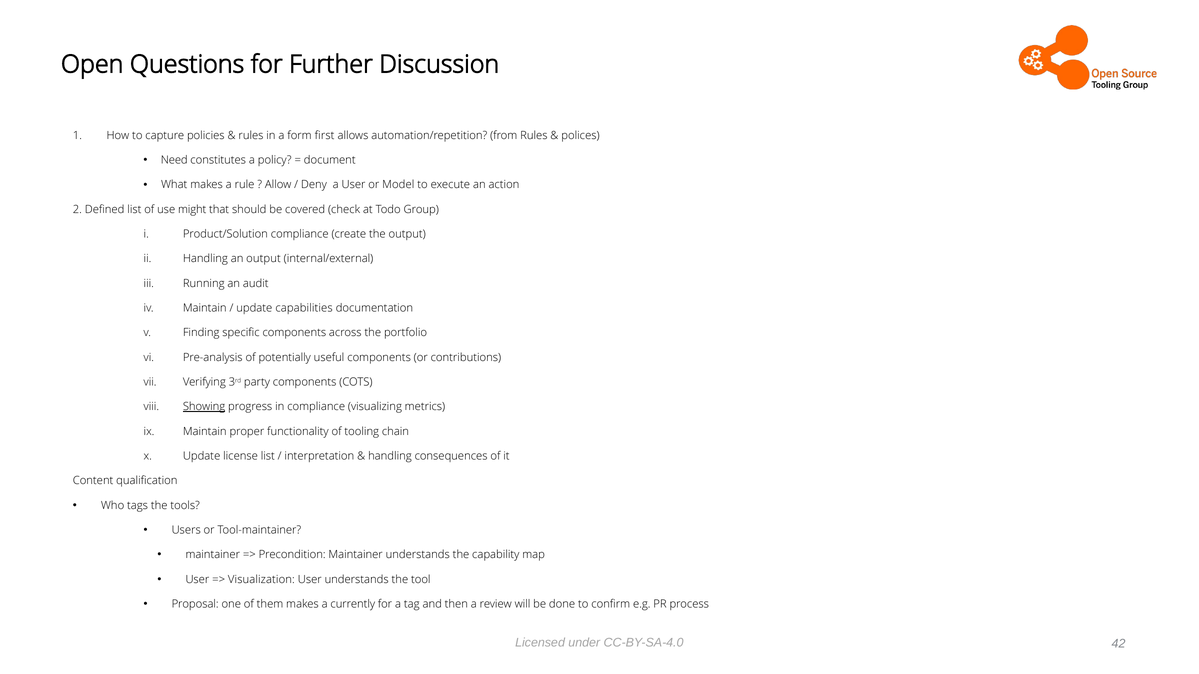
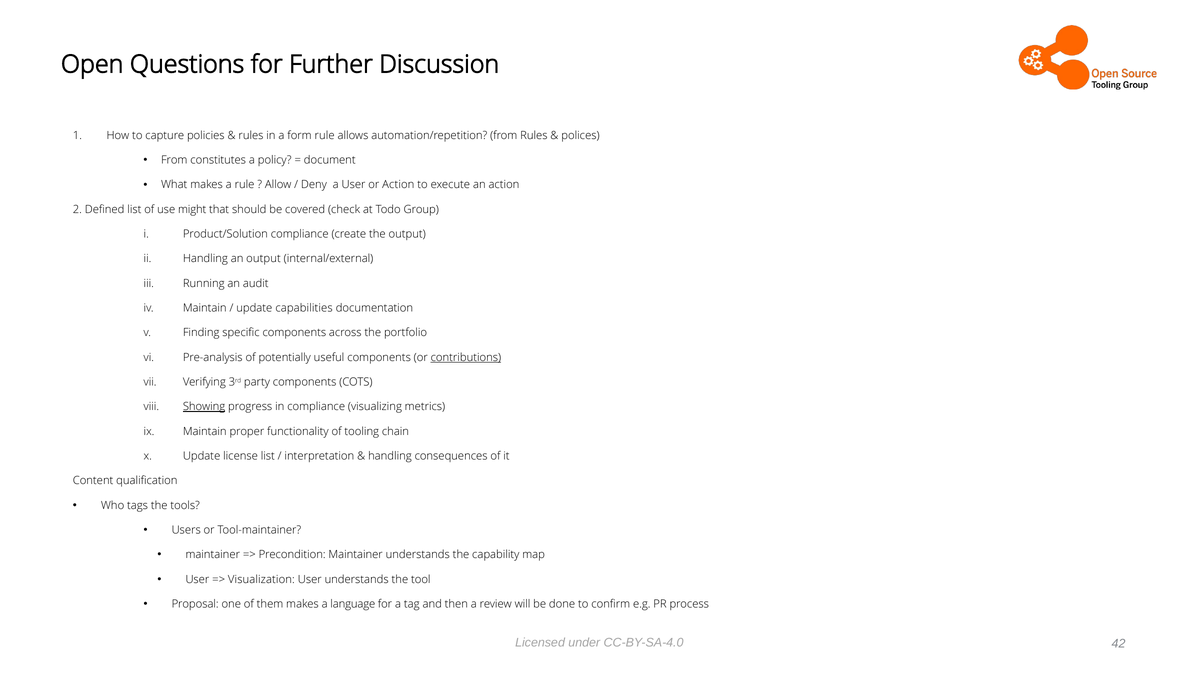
form first: first -> rule (325, 135)
Need: Need -> From (174, 160)
or Model: Model -> Action (398, 185)
contributions underline: none -> present (466, 358)
currently: currently -> language (353, 604)
